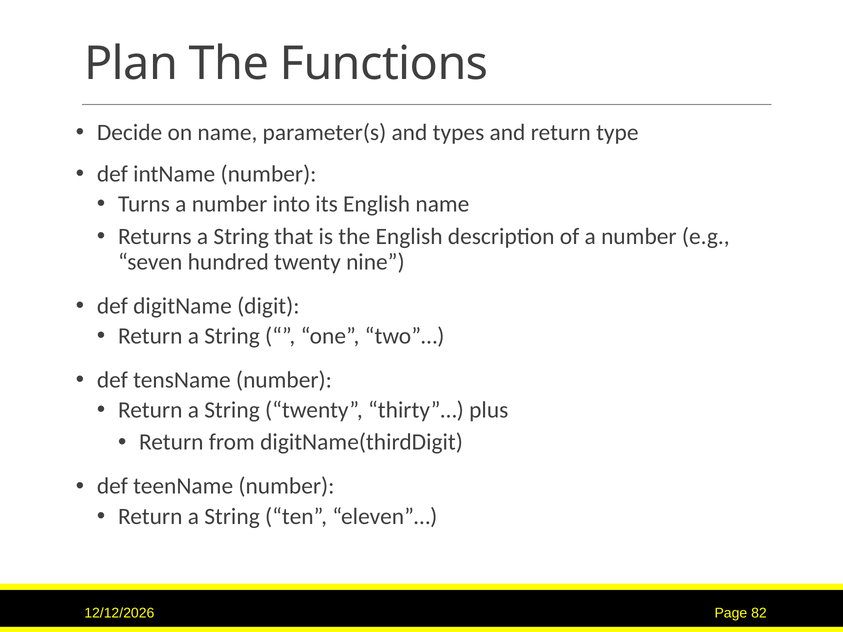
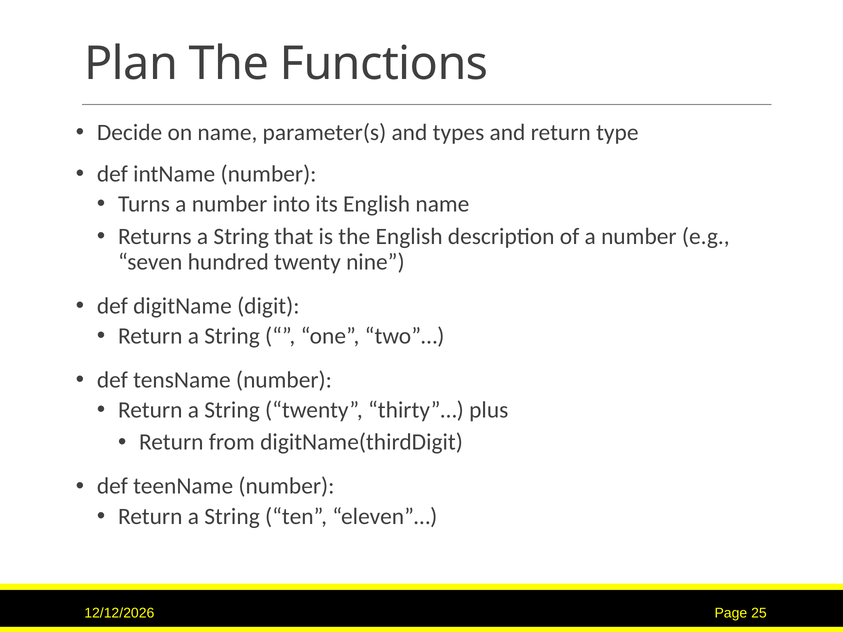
82: 82 -> 25 (759, 613)
